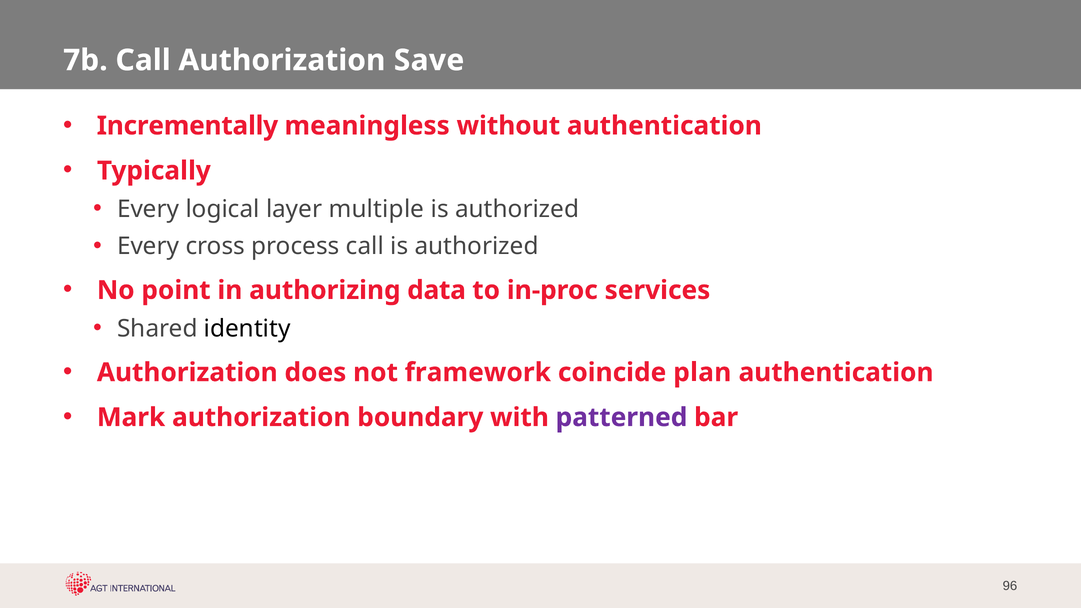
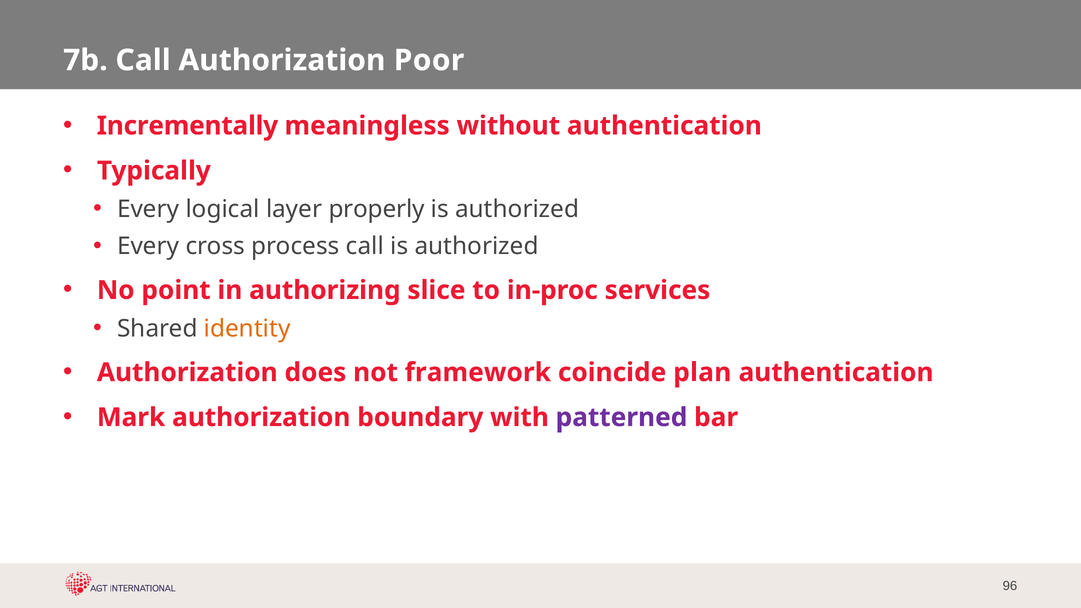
Save: Save -> Poor (429, 60)
multiple: multiple -> properly (377, 209)
data: data -> slice (436, 290)
identity colour: black -> orange (247, 329)
